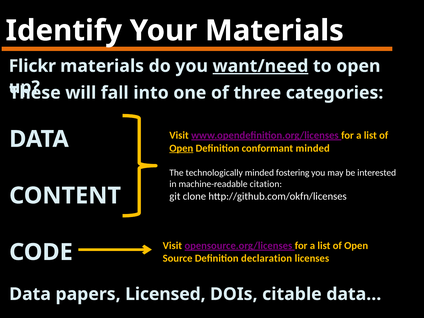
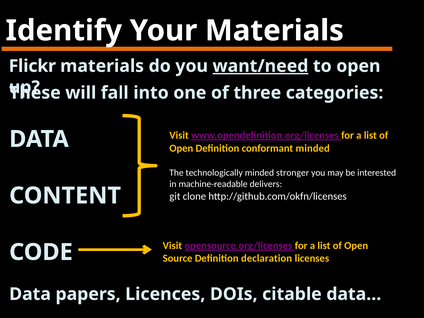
Open underline: present -> none (181, 148)
fostering: fostering -> stronger (293, 173)
citation: citation -> delivers (266, 184)
Licensed: Licensed -> Licences (165, 294)
